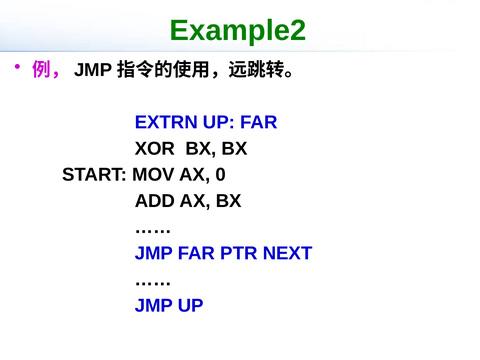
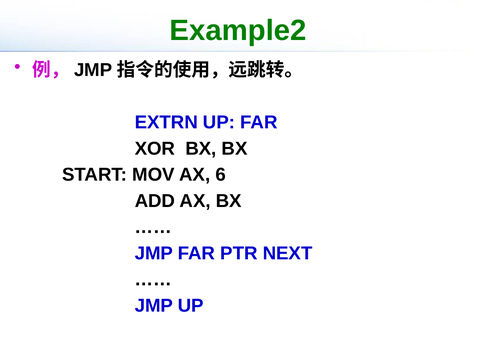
0: 0 -> 6 (221, 175)
